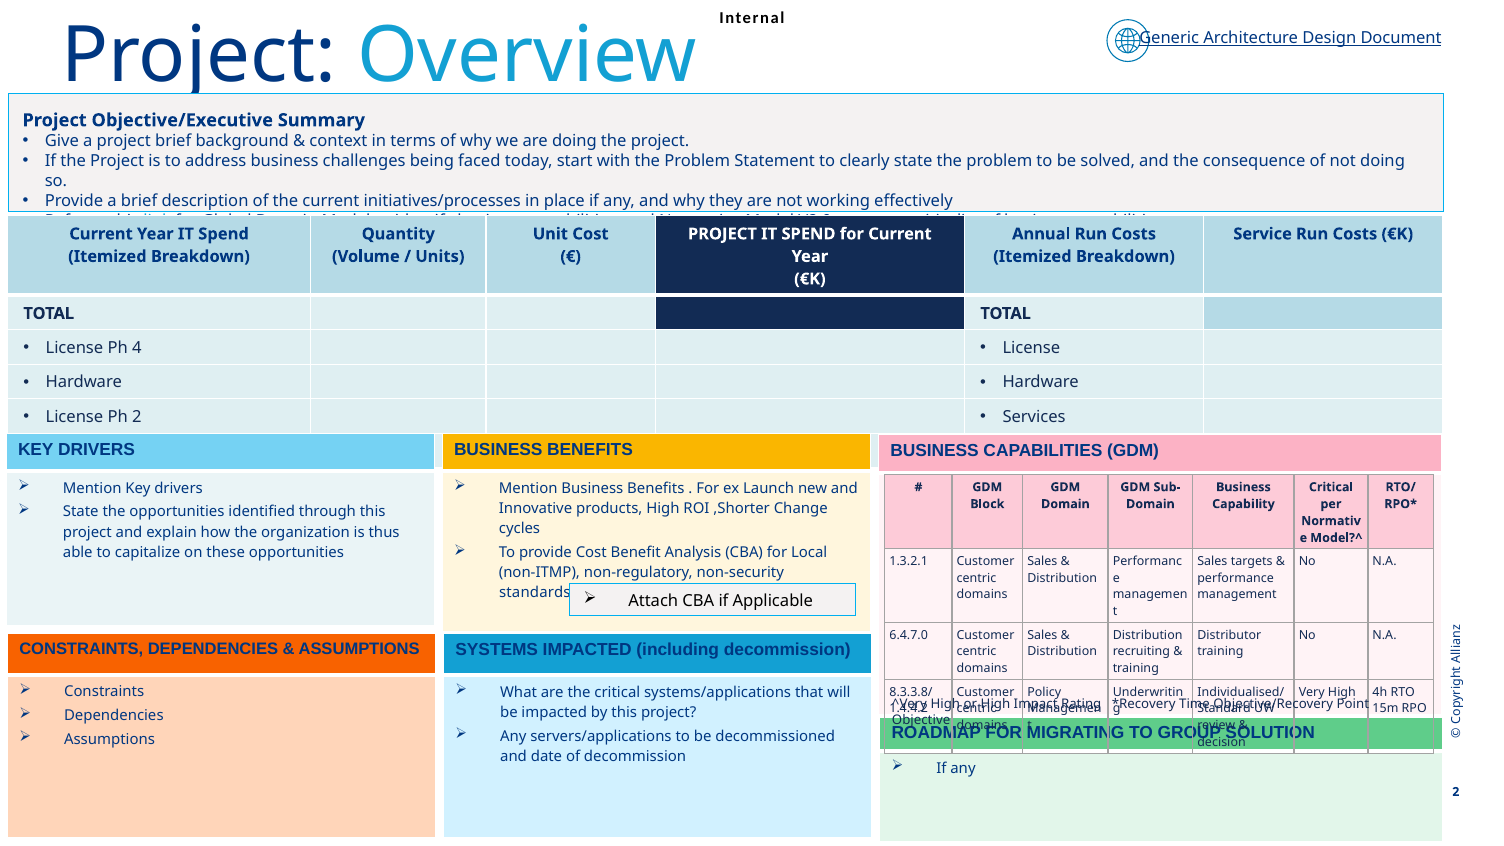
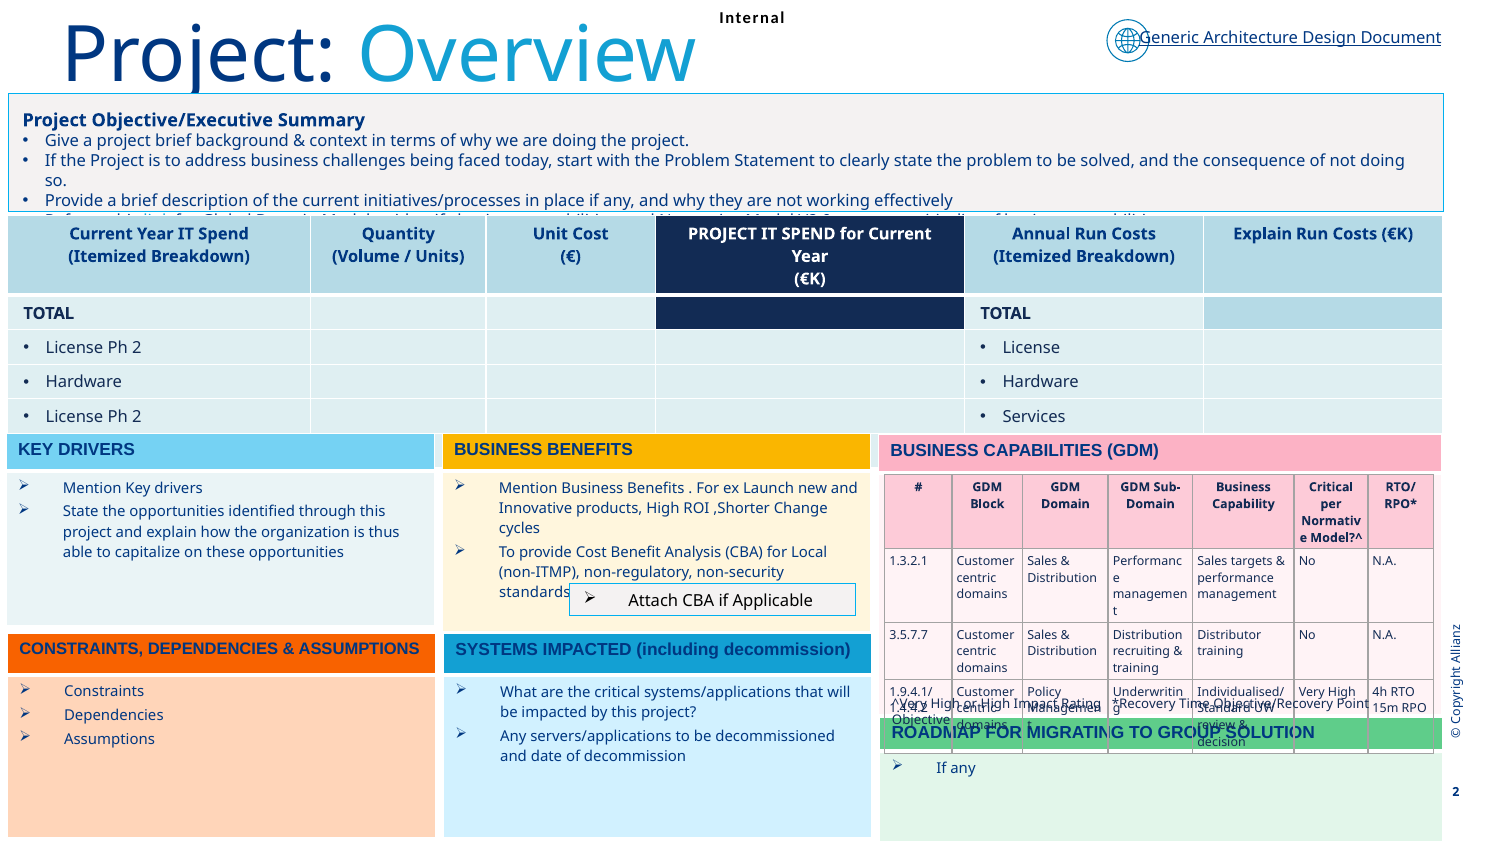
Service: Service -> Explain (1263, 234)
4: 4 -> 2 (137, 348)
6.4.7.0: 6.4.7.0 -> 3.5.7.7 (909, 635)
8.3.3.8/: 8.3.3.8/ -> 1.9.4.1/ (911, 692)
